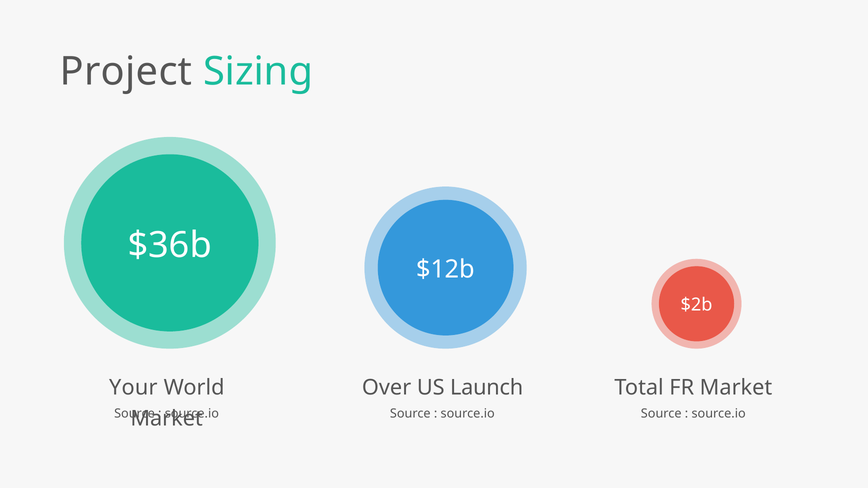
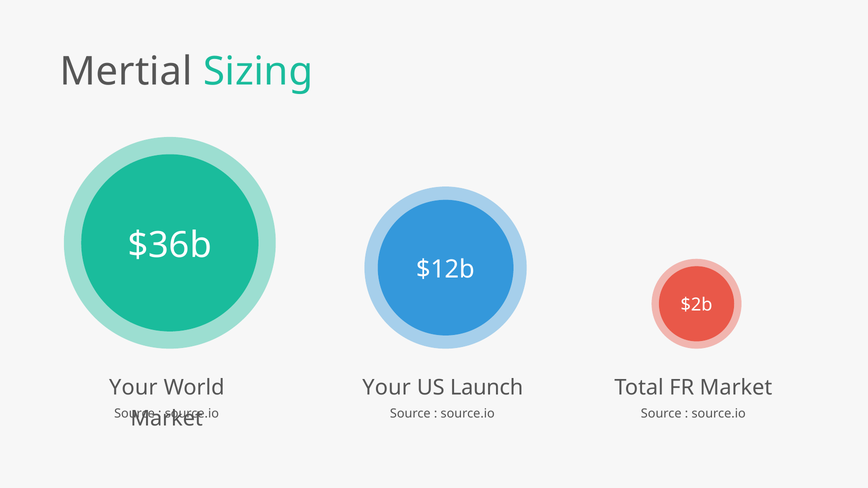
Project: Project -> Mertial (126, 71)
Over: Over -> Your (387, 388)
